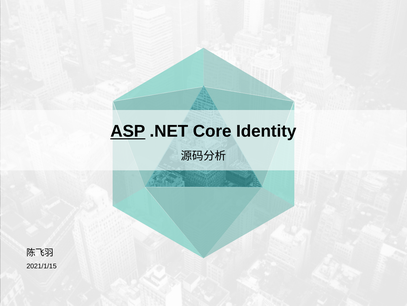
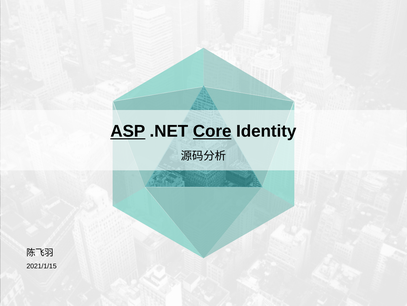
Core underline: none -> present (212, 131)
